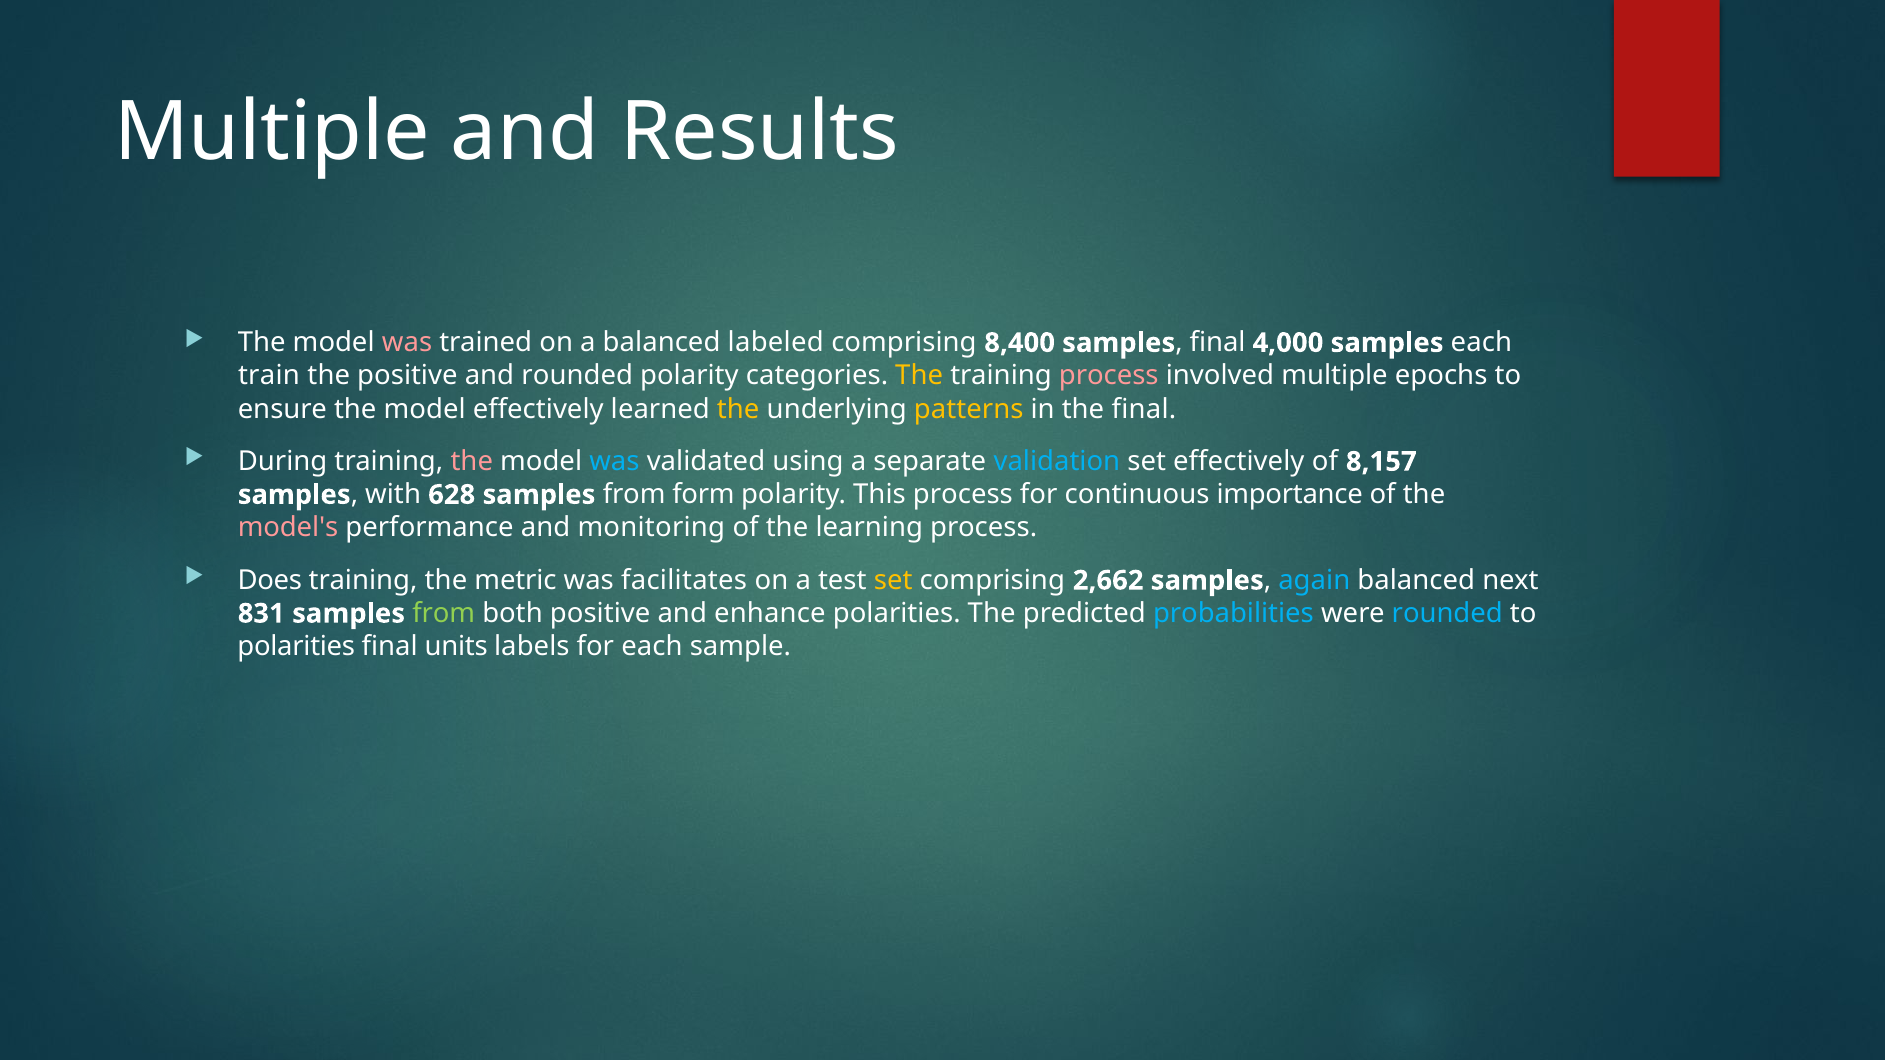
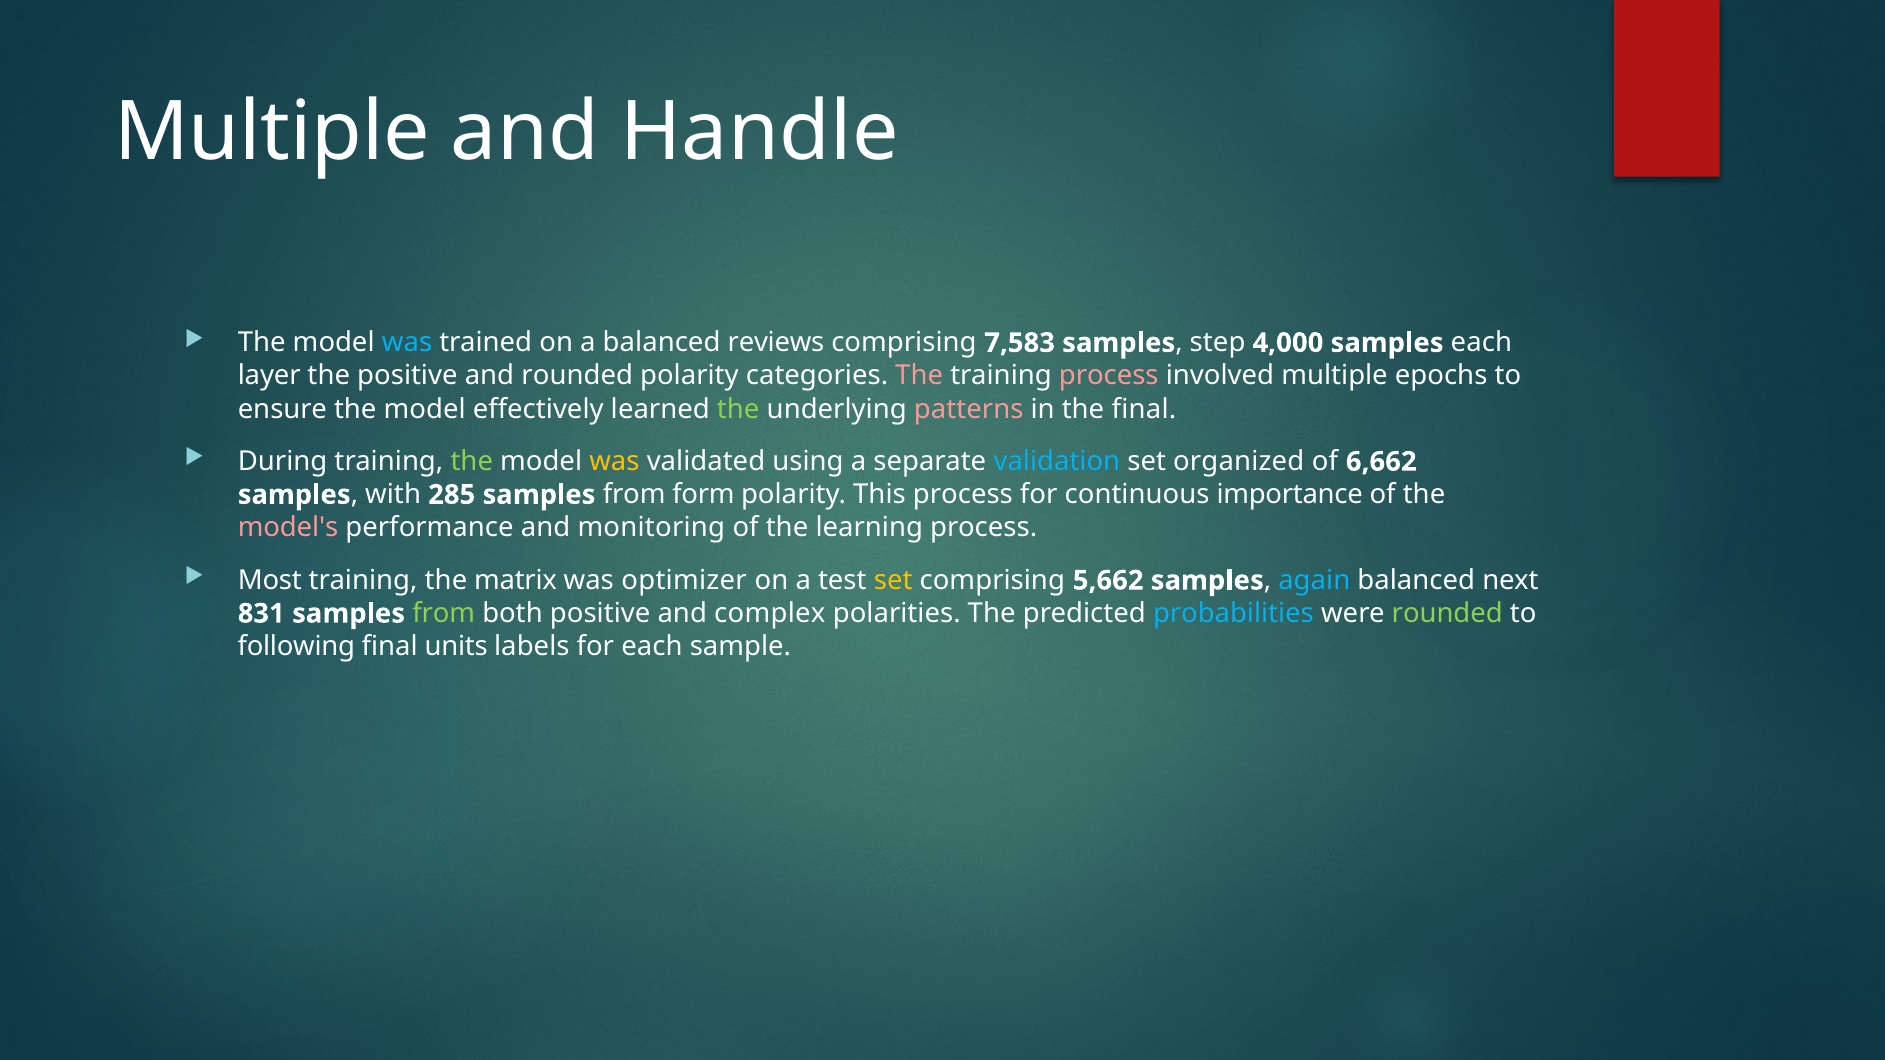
Results: Results -> Handle (759, 132)
was colour: pink -> light blue (407, 343)
labeled: labeled -> reviews (776, 343)
8,400: 8,400 -> 7,583 (1020, 343)
samples final: final -> step (1218, 343)
train: train -> layer (269, 376)
The colour: yellow -> pink (919, 376)
the colour: yellow -> light green (738, 409)
patterns colour: yellow -> pink (969, 409)
the colour: pink -> light green (472, 462)
was colour: light blue -> yellow (614, 462)
set effectively: effectively -> organized (1239, 462)
8,157: 8,157 -> 6,662 (1381, 462)
628: 628 -> 285 (452, 495)
Does: Does -> Most (270, 581)
metric: metric -> matrix (516, 581)
facilitates: facilitates -> optimizer (684, 581)
2,662: 2,662 -> 5,662 (1108, 581)
enhance: enhance -> complex (770, 614)
rounded colour: light blue -> light green (1447, 614)
polarities: polarities -> following (296, 647)
